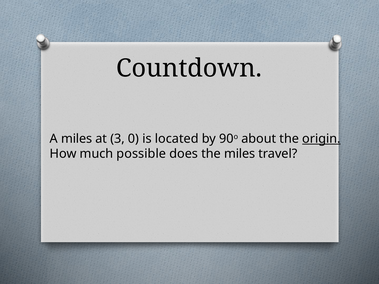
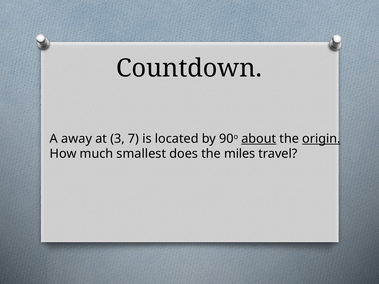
A miles: miles -> away (77, 139)
0: 0 -> 7 (134, 139)
about underline: none -> present (259, 139)
possible: possible -> smallest (141, 154)
